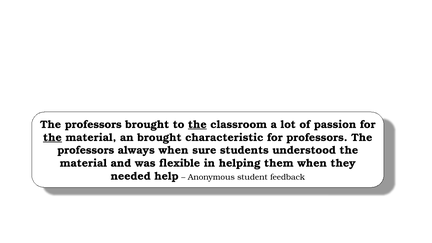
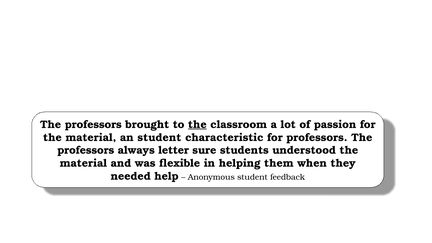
the underline: present -> none (52, 137)
an brought: brought -> student (159, 137)
always when: when -> letter (174, 150)
